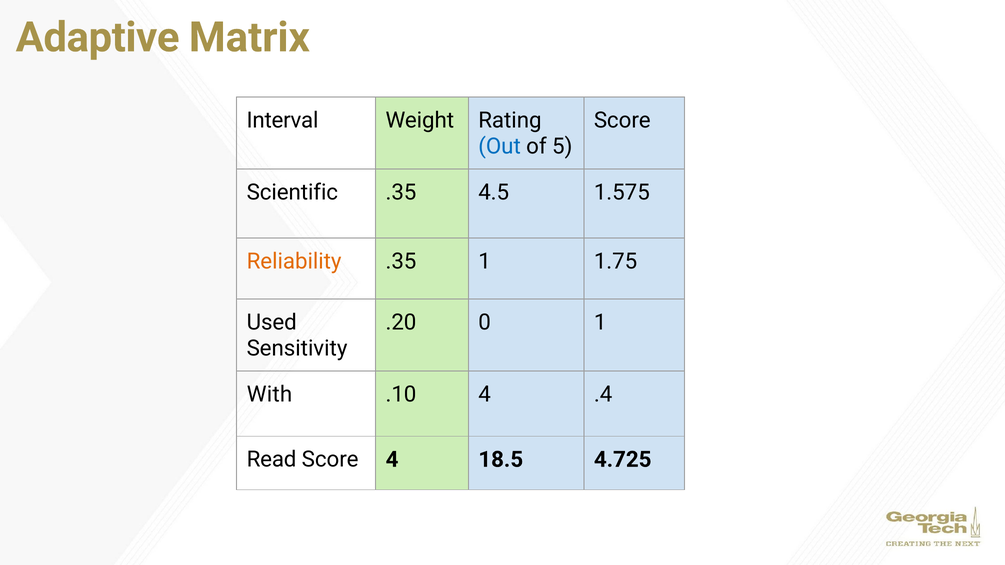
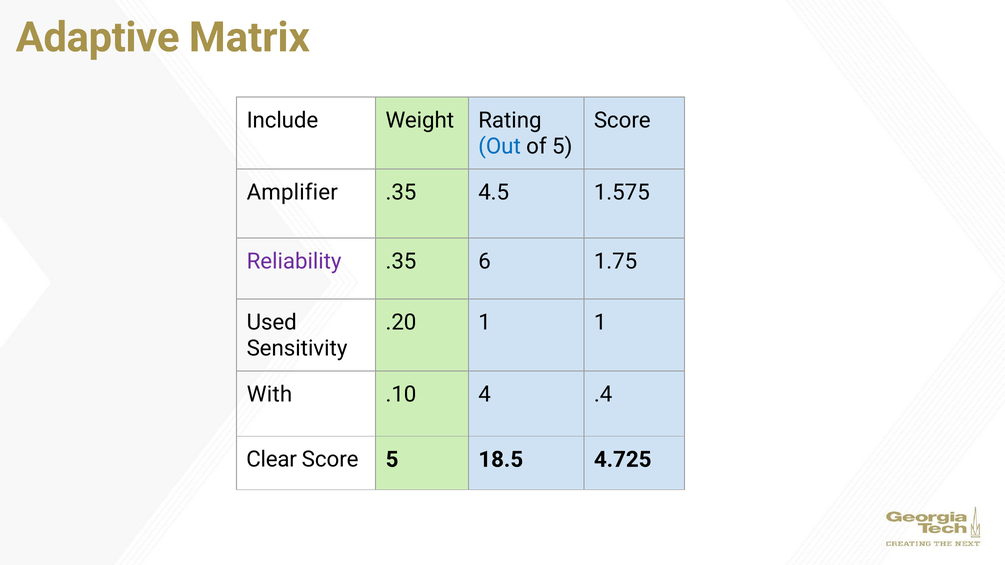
Interval: Interval -> Include (282, 121)
Scientific: Scientific -> Amplifier (292, 192)
Reliability colour: orange -> purple (294, 261)
.35 1: 1 -> 6 (485, 261)
.20 0: 0 -> 1 (485, 322)
Read: Read -> Clear (272, 460)
Score 4: 4 -> 5 (392, 460)
